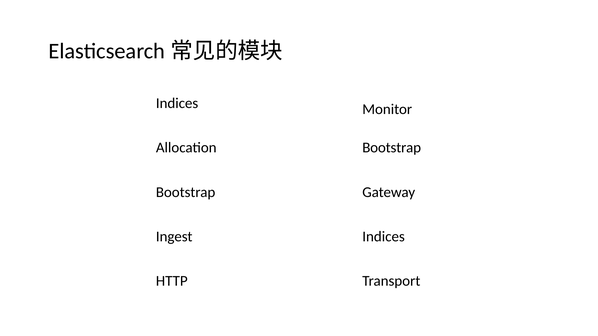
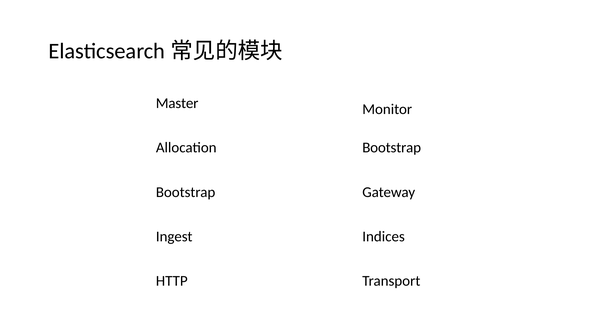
Indices: Indices -> Master (177, 103)
